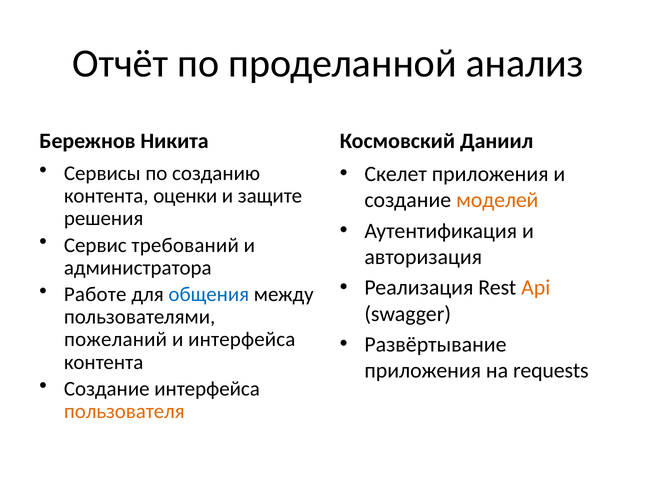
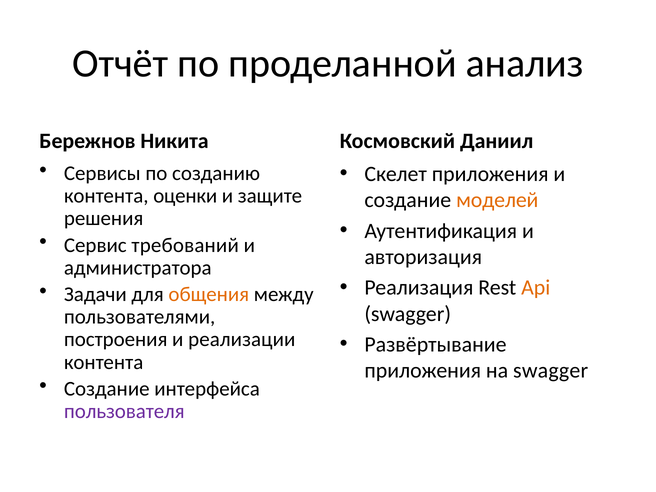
Работе: Работе -> Задачи (95, 294)
общения colour: blue -> orange (209, 294)
пожеланий: пожеланий -> построения (116, 340)
и интерфейса: интерфейса -> реализации (242, 340)
на requests: requests -> swagger (551, 371)
пользователя colour: orange -> purple (124, 411)
